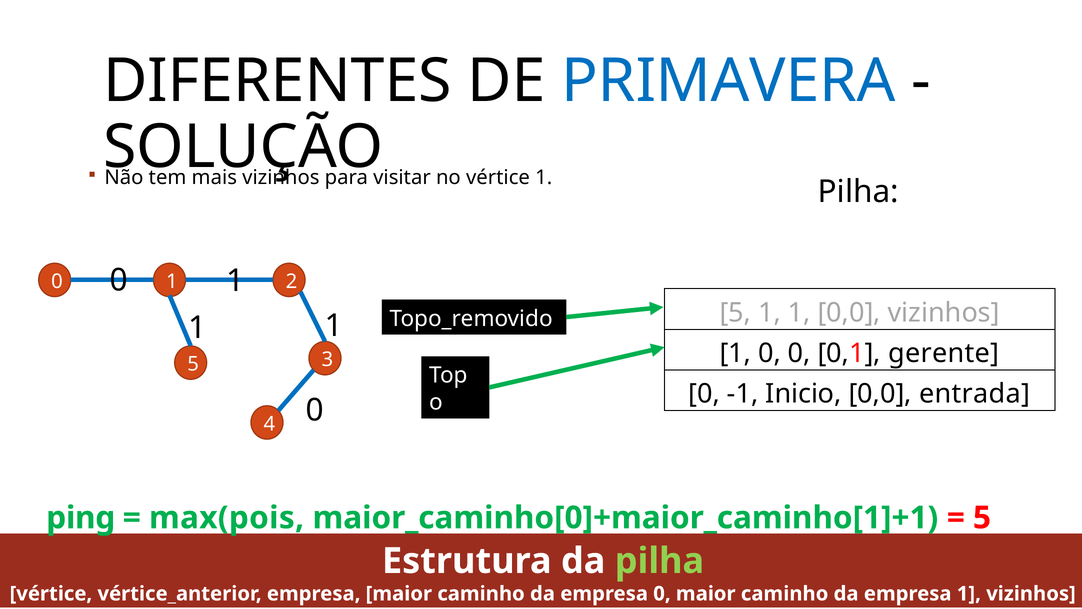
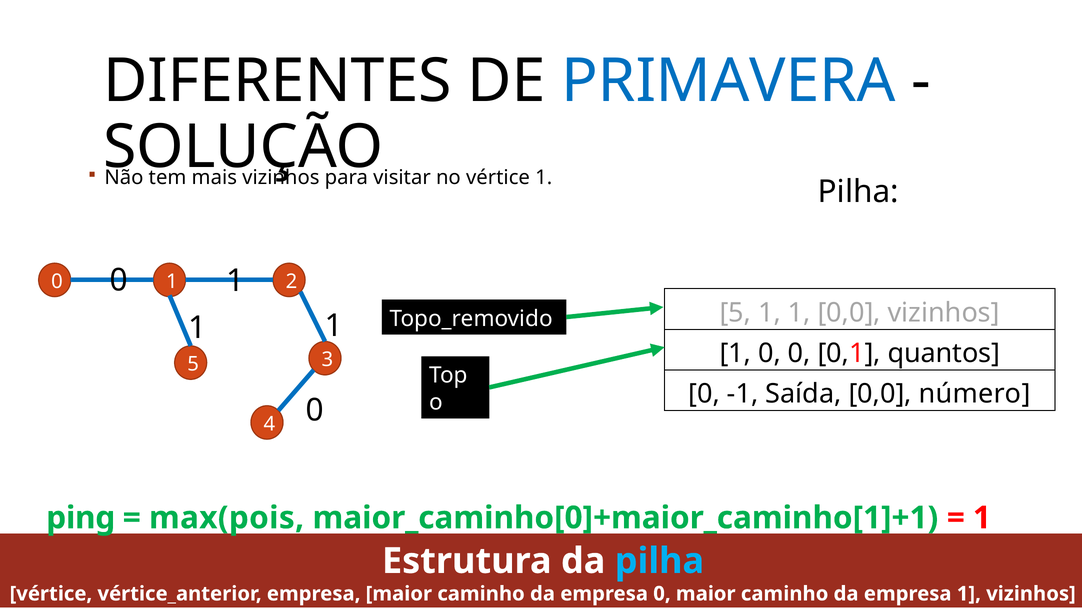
gerente: gerente -> quantos (944, 353)
Inicio: Inicio -> Saída (803, 394)
entrada: entrada -> número (975, 394)
5: 5 -> 1 (982, 518)
pilha colour: light green -> light blue (659, 561)
